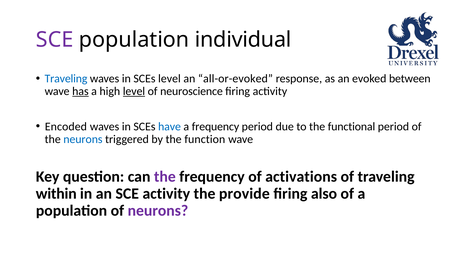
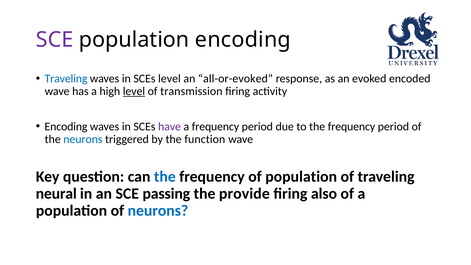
population individual: individual -> encoding (243, 40)
between: between -> encoded (410, 79)
has underline: present -> none (80, 91)
neuroscience: neuroscience -> transmission (191, 91)
Encoded: Encoded -> Encoding (66, 127)
have colour: blue -> purple (170, 127)
to the functional: functional -> frequency (352, 127)
the colour: purple -> blue (165, 177)
of activations: activations -> population (301, 177)
within: within -> neural (56, 194)
SCE activity: activity -> passing (166, 194)
neurons colour: purple -> blue (158, 211)
